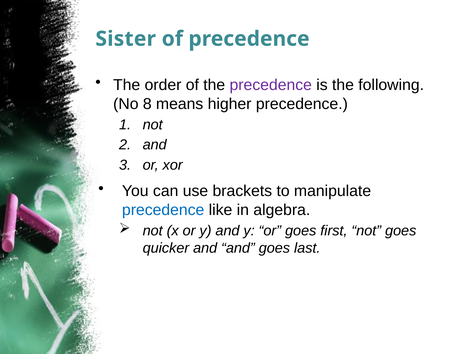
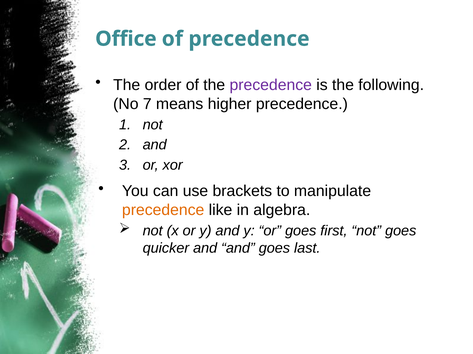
Sister: Sister -> Office (126, 39)
8: 8 -> 7 (147, 104)
precedence colour: blue -> orange (163, 210)
